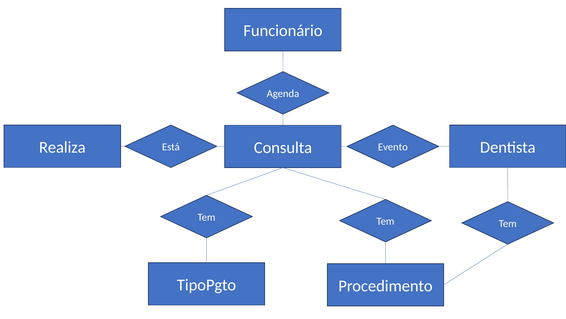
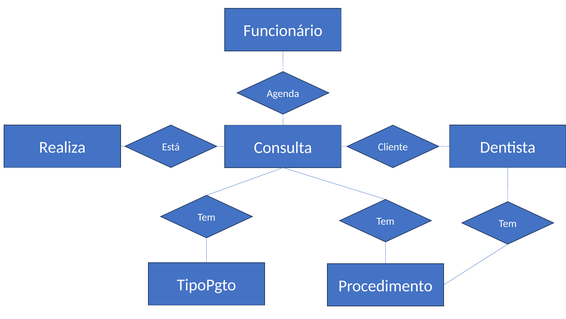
Evento: Evento -> Cliente (393, 147)
